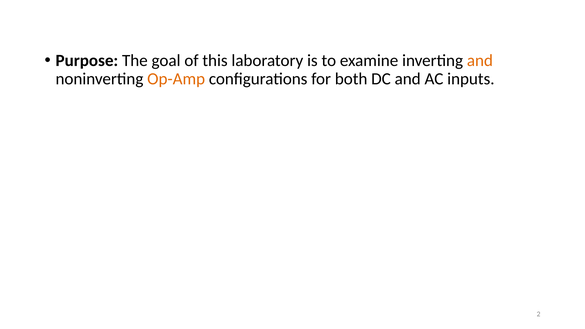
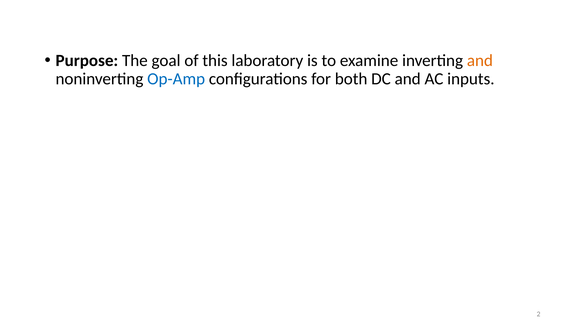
Op-Amp colour: orange -> blue (176, 79)
